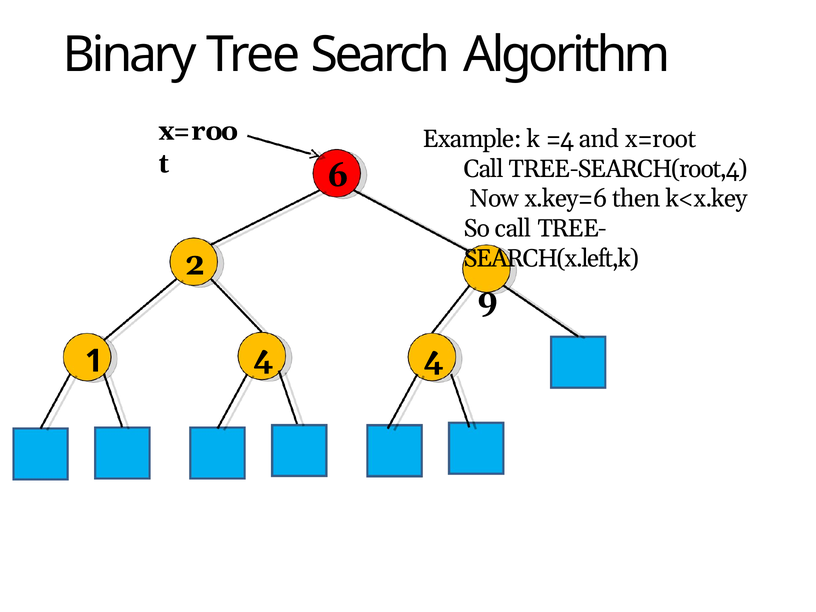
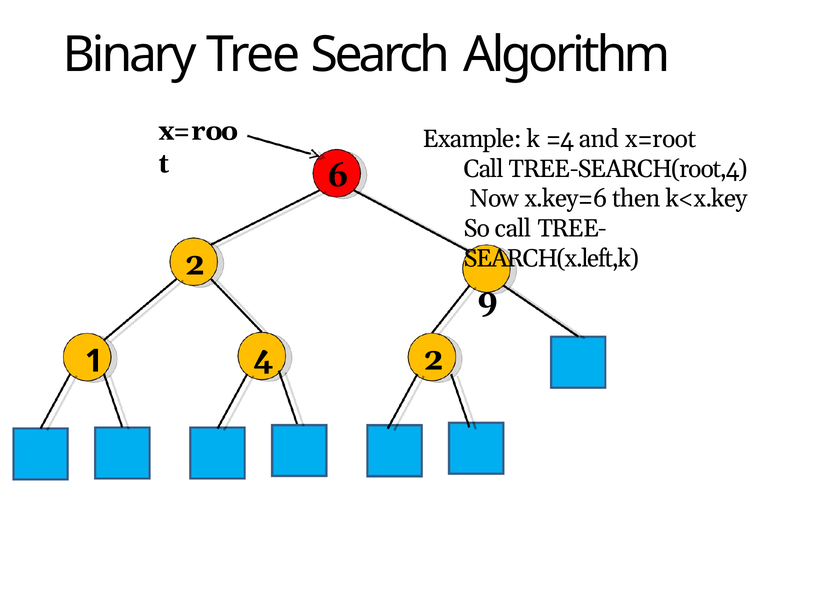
4 4: 4 -> 2 (433, 359)
